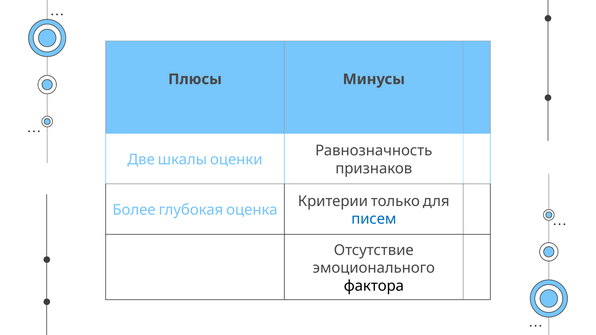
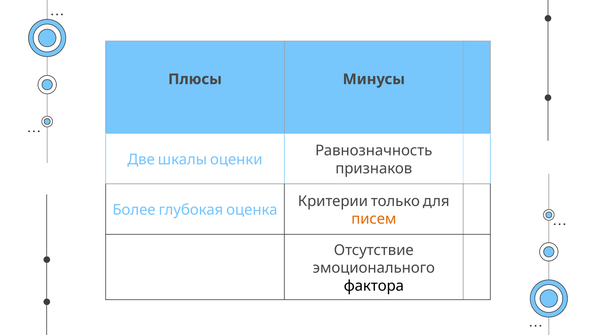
писем colour: blue -> orange (374, 219)
